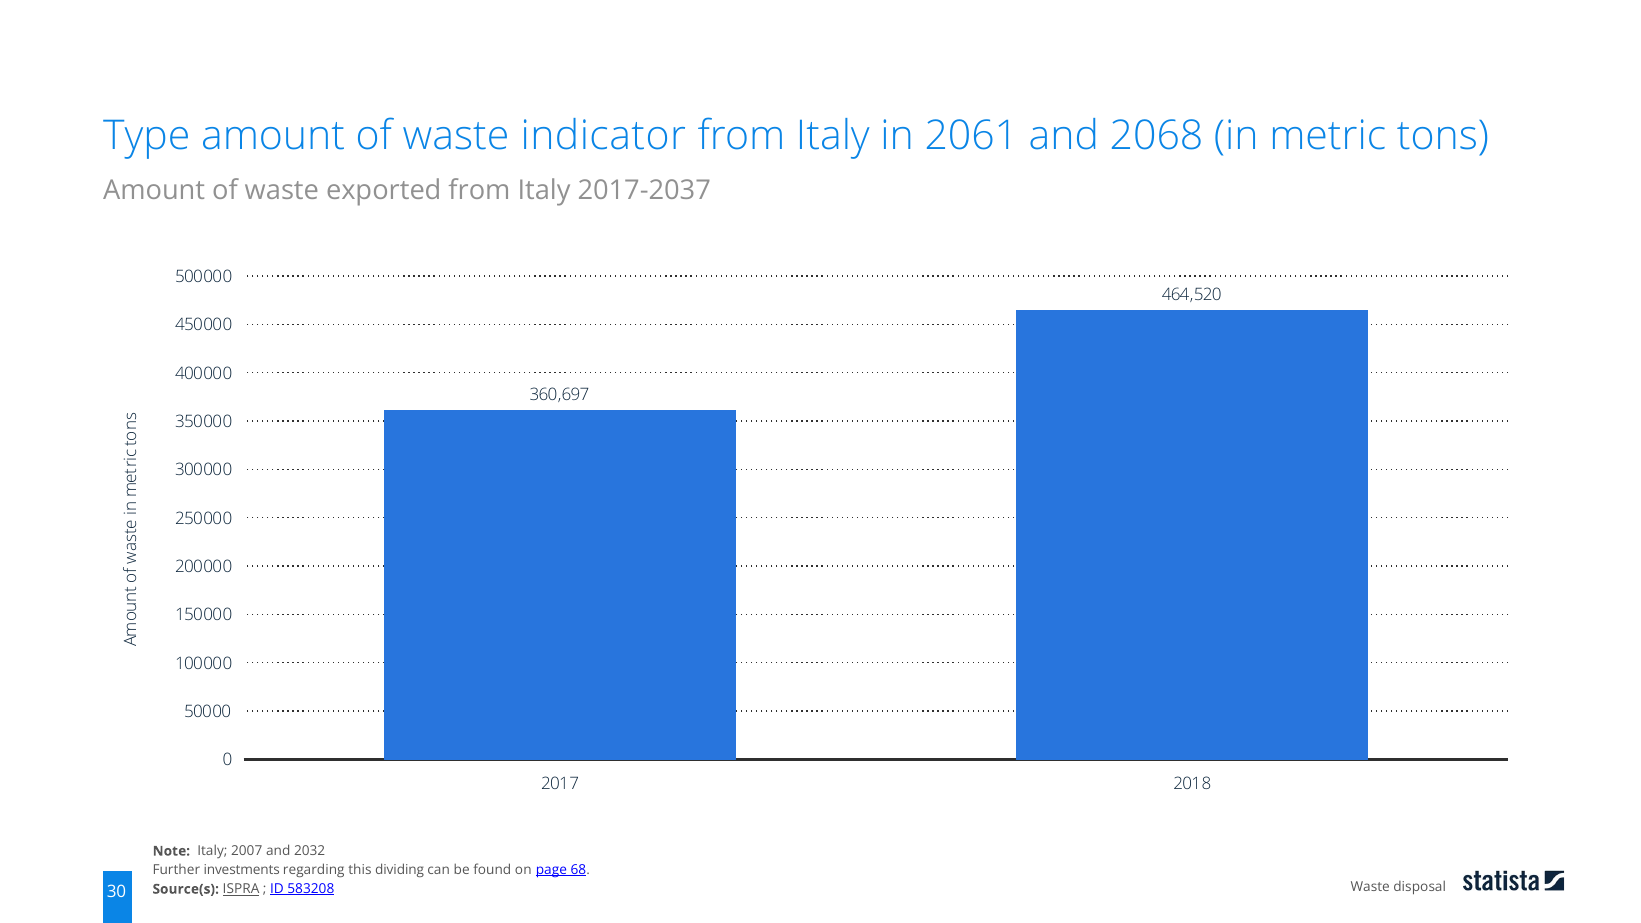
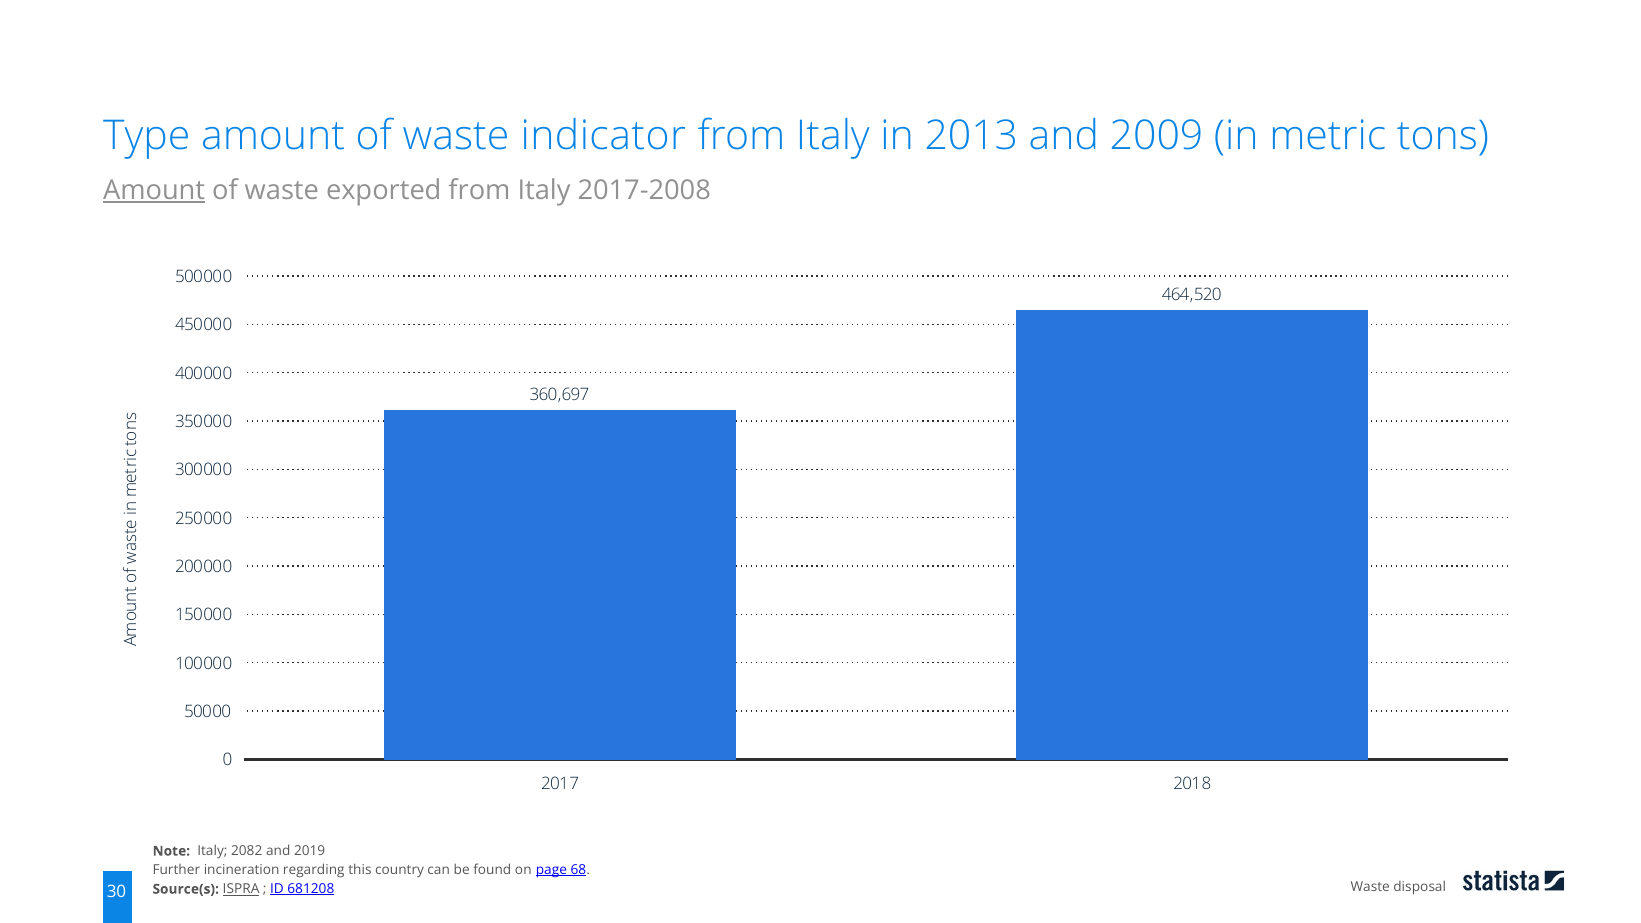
2061: 2061 -> 2013 (971, 136)
2068: 2068 -> 2009 (1156, 136)
Amount underline: none -> present (154, 190)
2017-2037: 2017-2037 -> 2017-2008 (644, 190)
2007: 2007 -> 2082 (247, 851)
2032: 2032 -> 2019 (310, 851)
investments: investments -> incineration (242, 870)
dividing: dividing -> country (400, 870)
583208: 583208 -> 681208 (311, 889)
